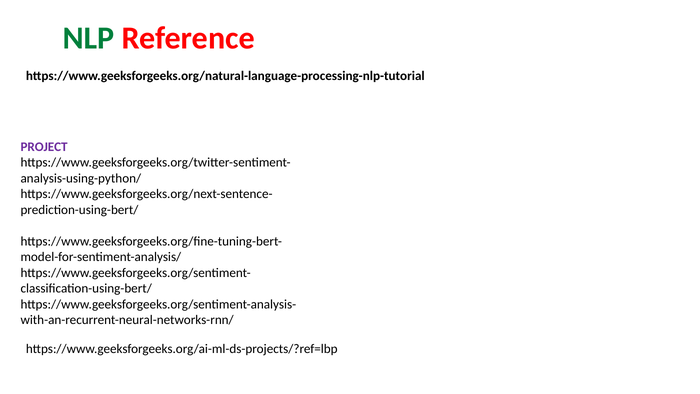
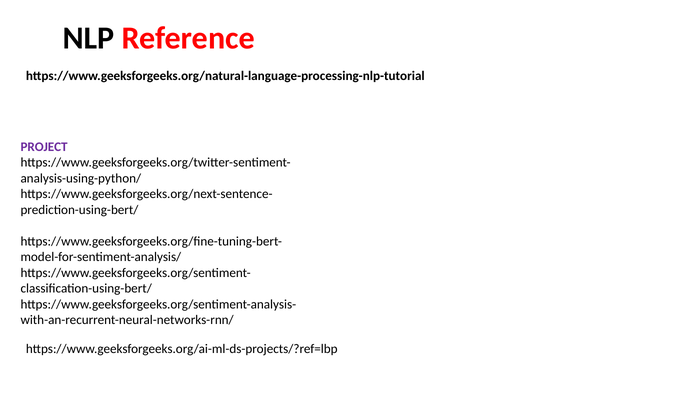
NLP colour: green -> black (88, 38)
